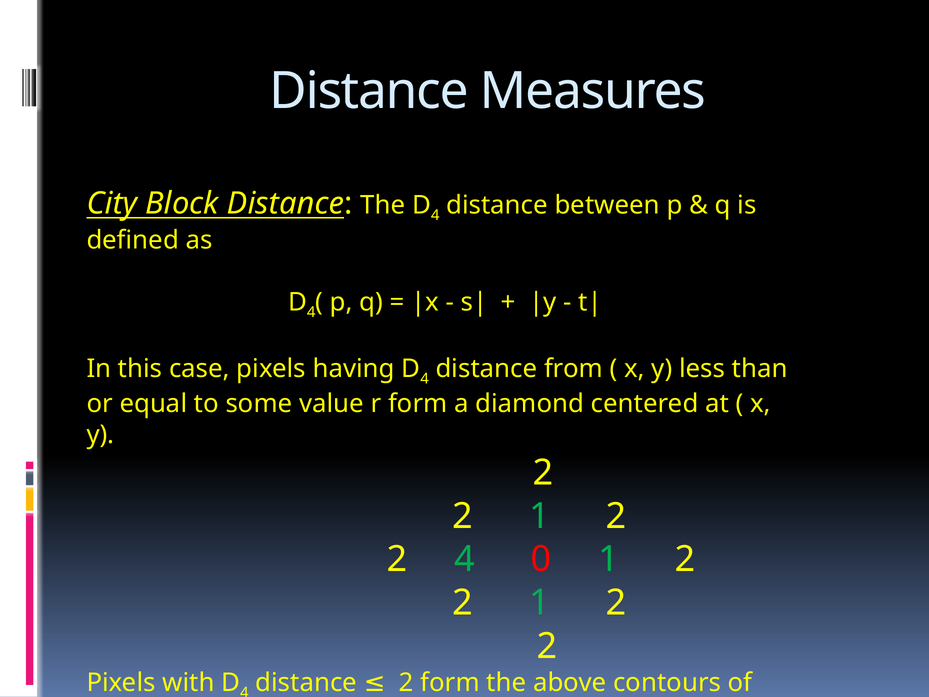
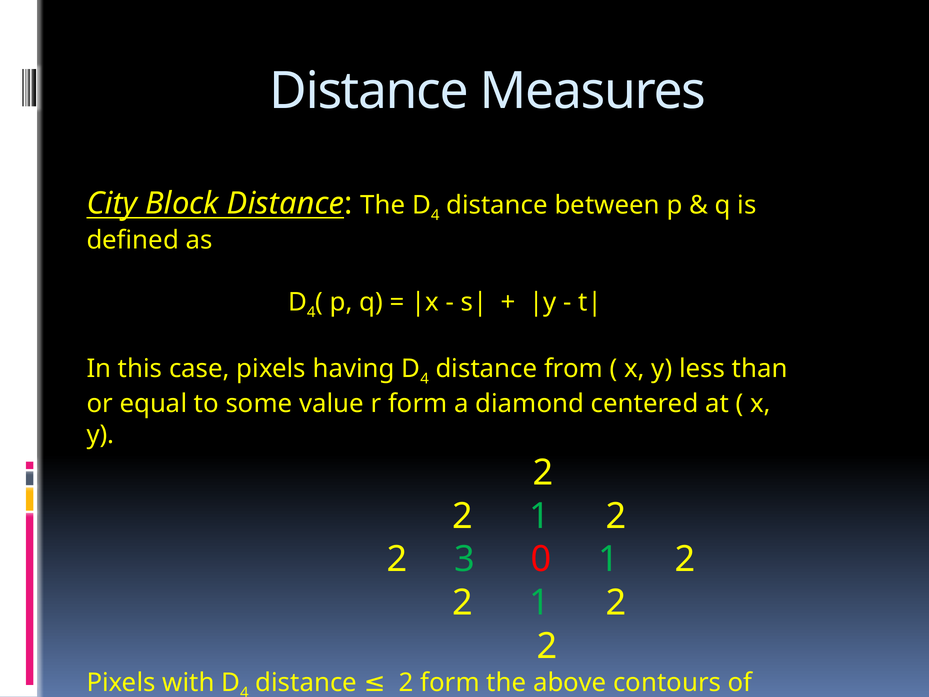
2 4: 4 -> 3 (464, 559)
